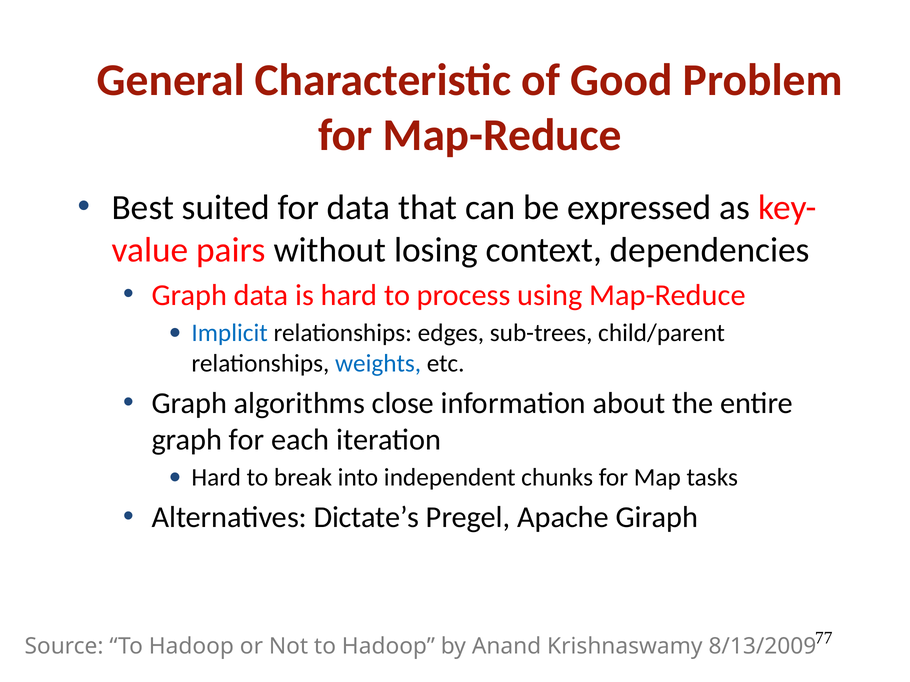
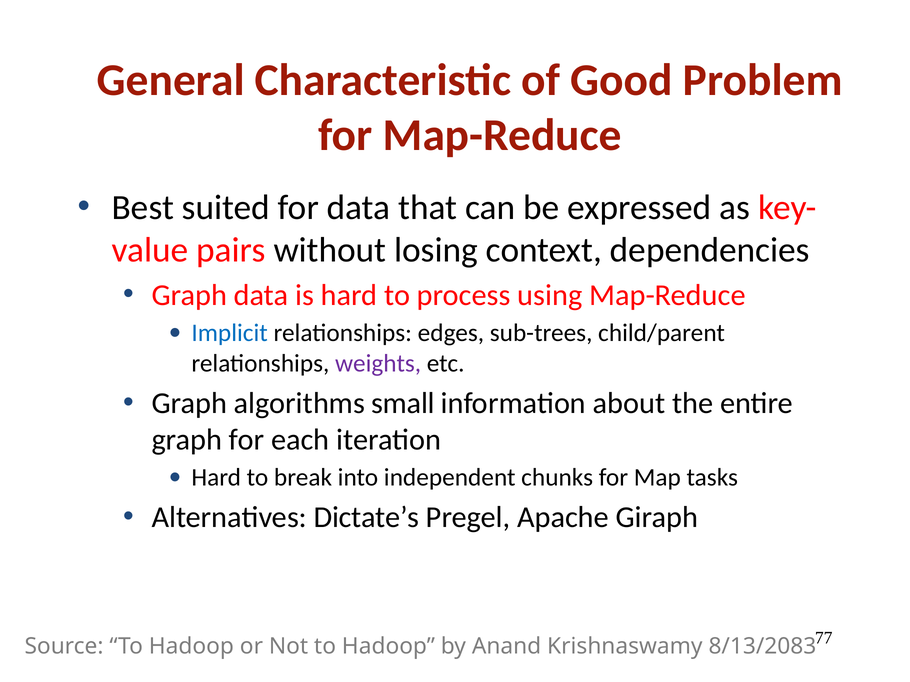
weights colour: blue -> purple (378, 364)
close: close -> small (403, 403)
8/13/2009: 8/13/2009 -> 8/13/2083 (762, 647)
